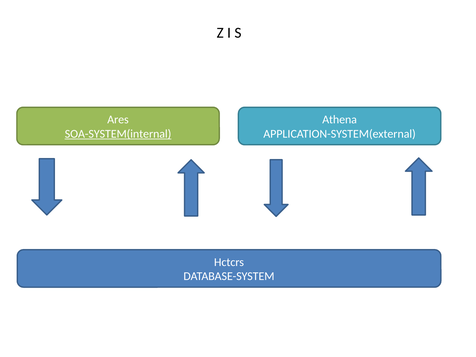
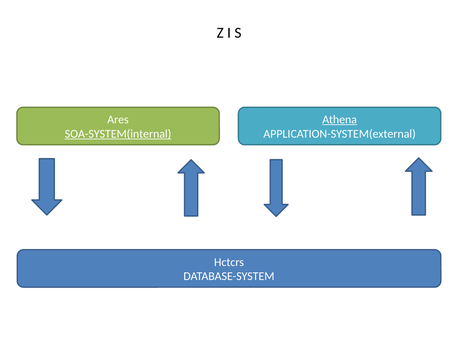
Athena underline: none -> present (340, 120)
